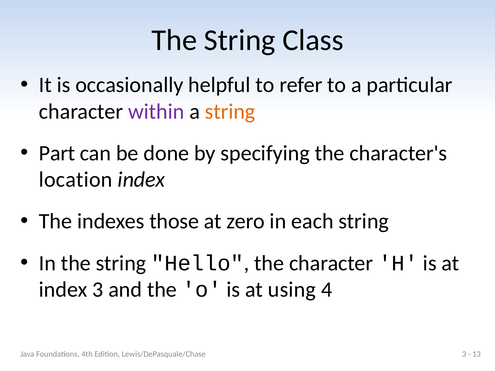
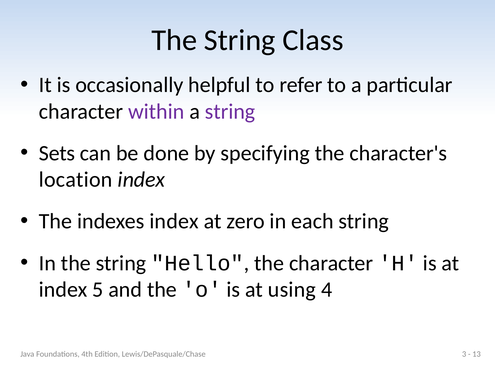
string colour: orange -> purple (230, 112)
Part: Part -> Sets (57, 153)
indexes those: those -> index (174, 222)
index 3: 3 -> 5 (98, 290)
